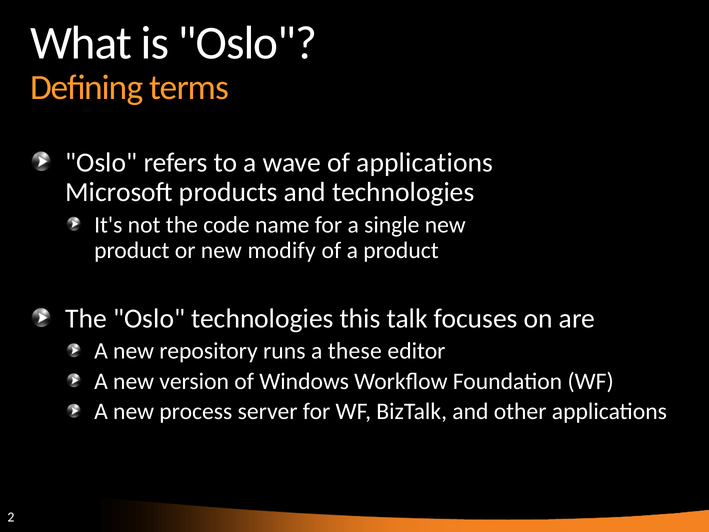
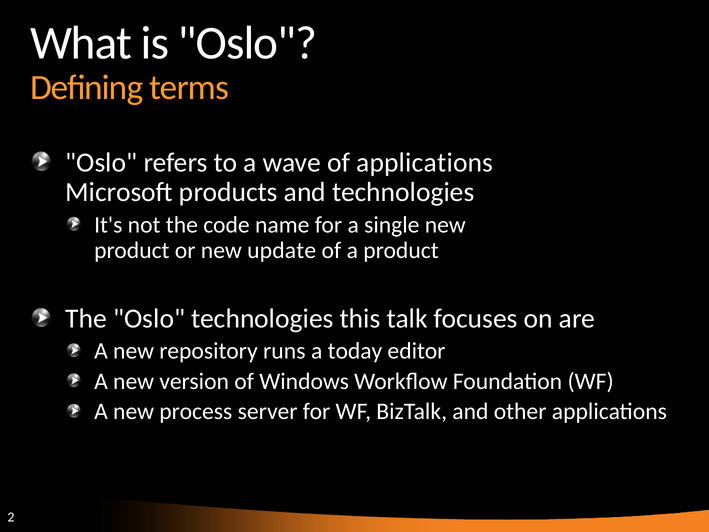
modify: modify -> update (282, 250)
these: these -> today (355, 351)
